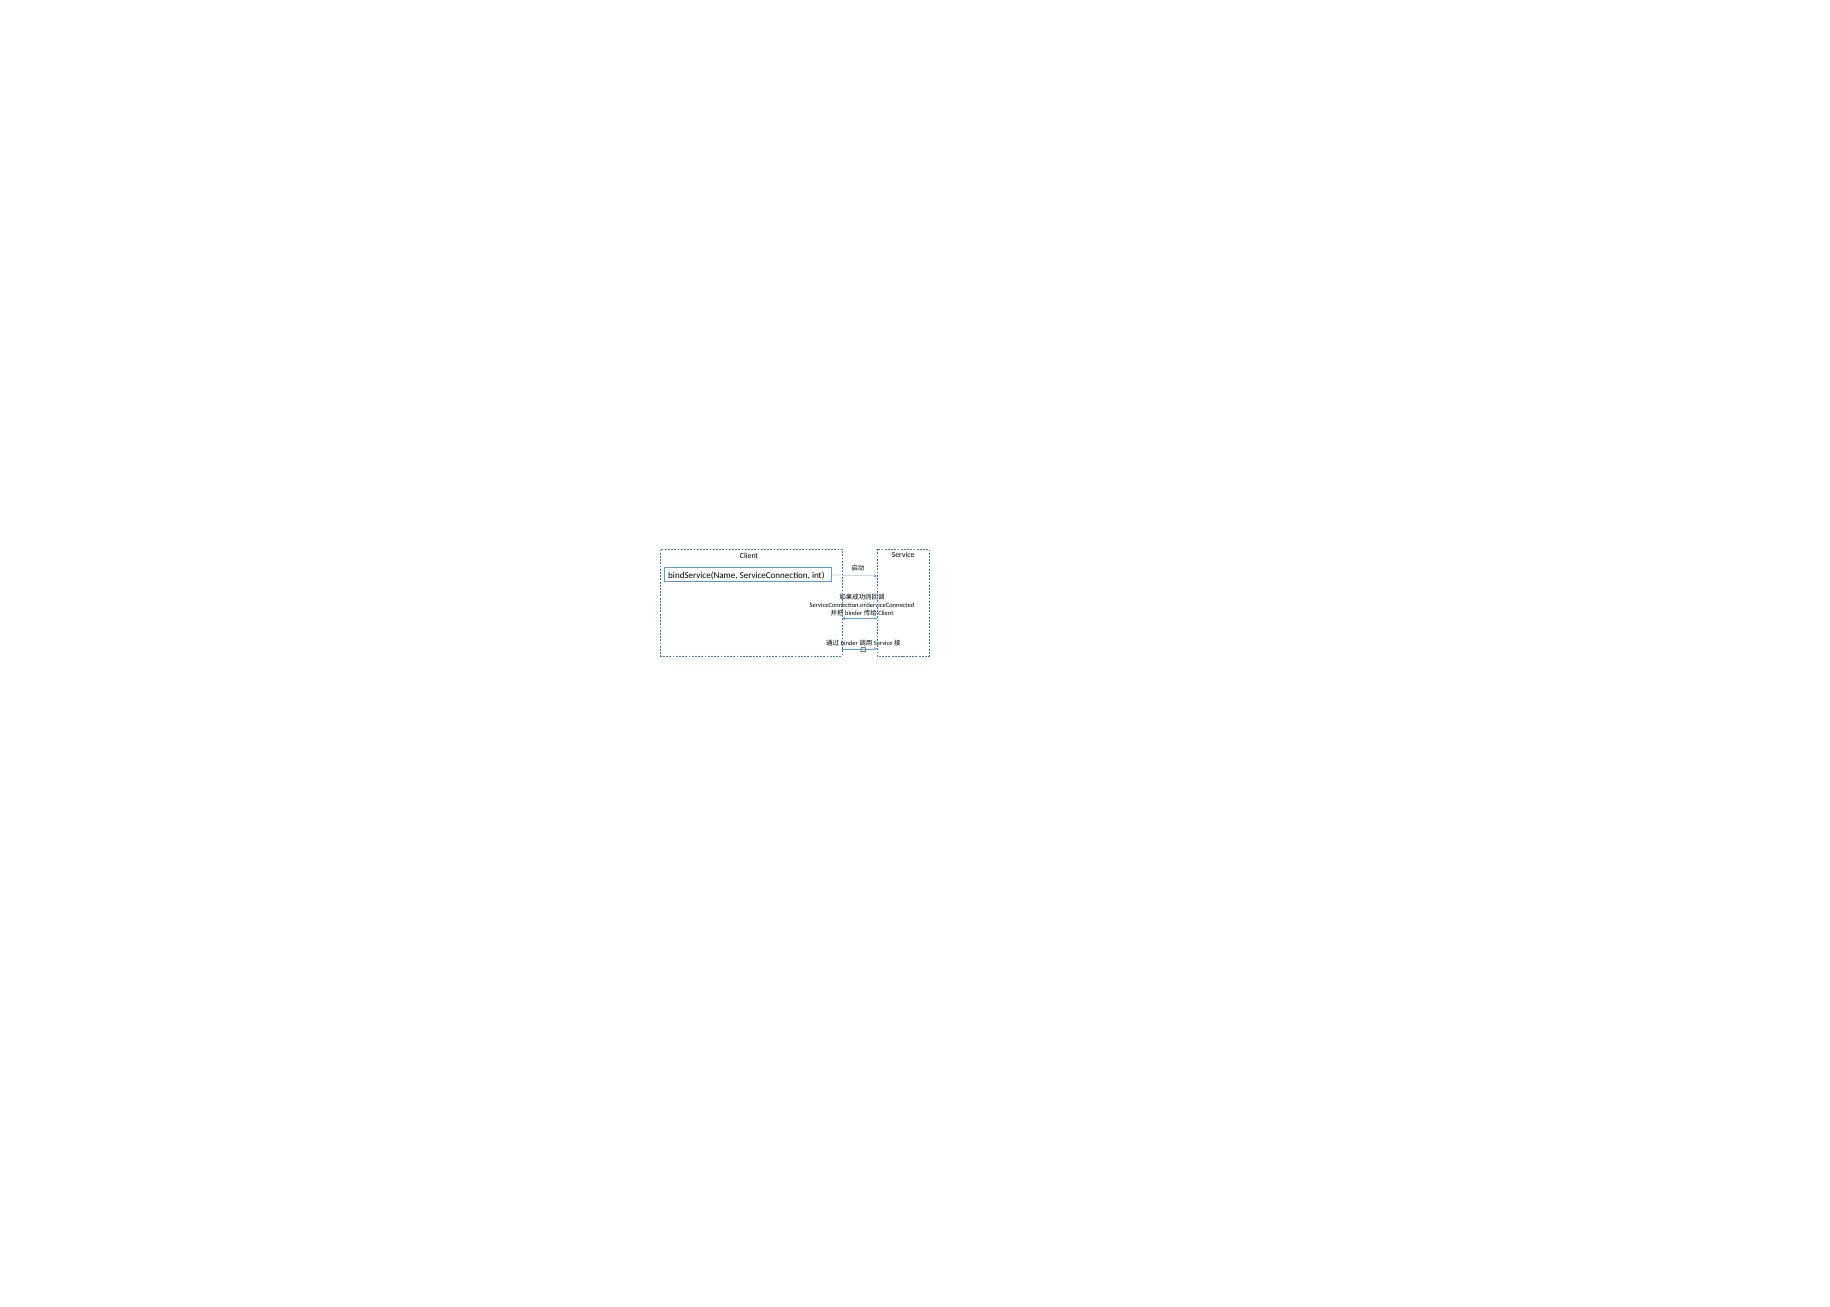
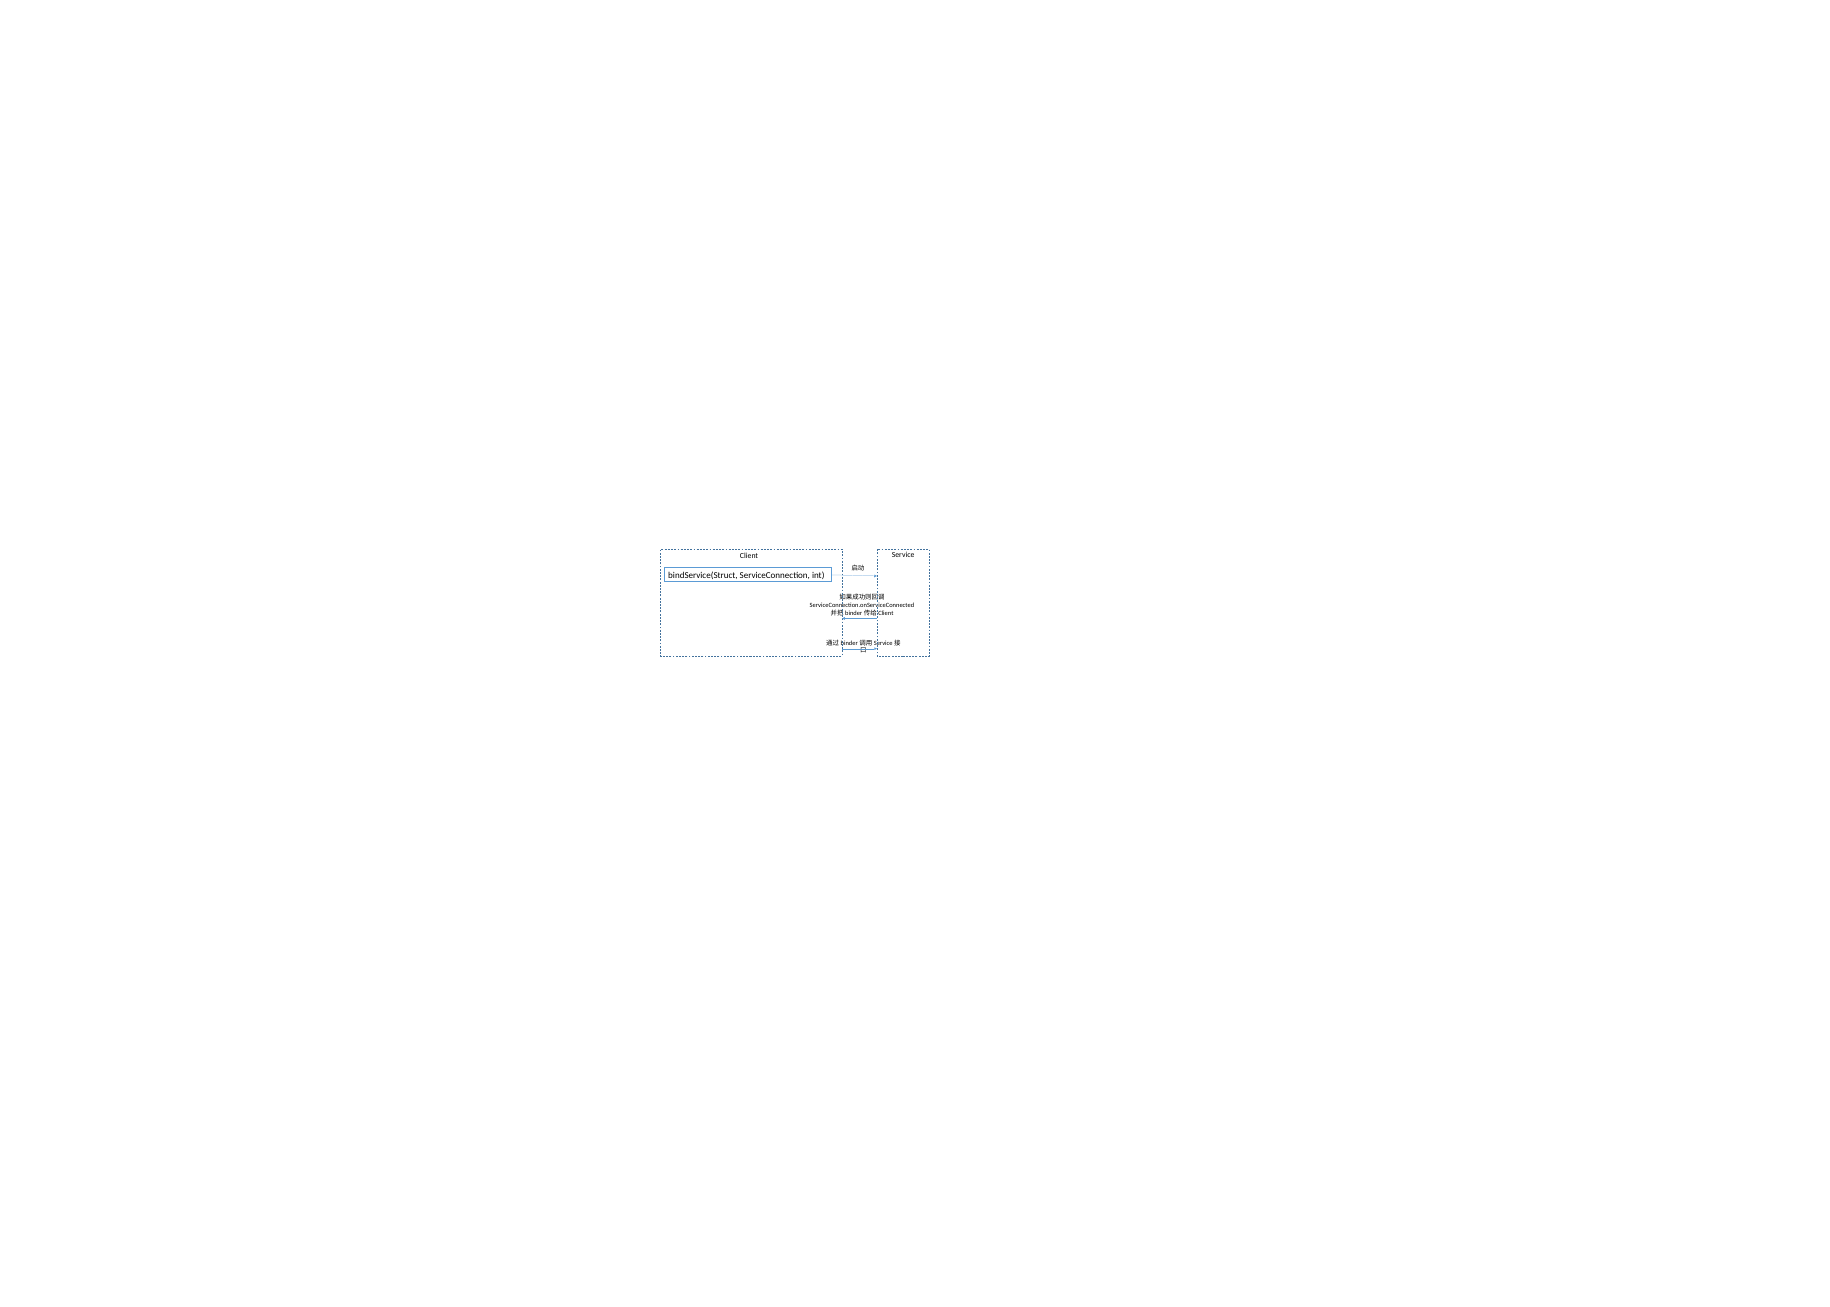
bindService(Name: bindService(Name -> bindService(Struct (703, 576)
